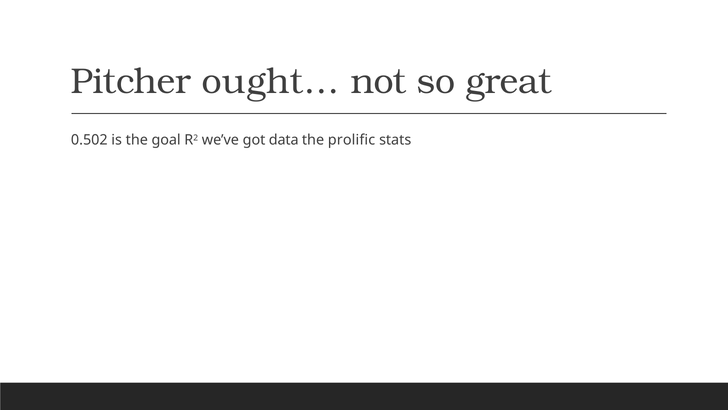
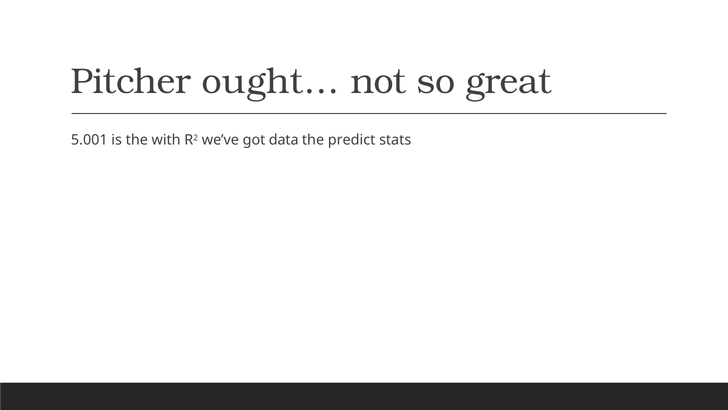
0.502: 0.502 -> 5.001 (89, 140)
goal: goal -> with (166, 140)
prolific: prolific -> predict (352, 140)
